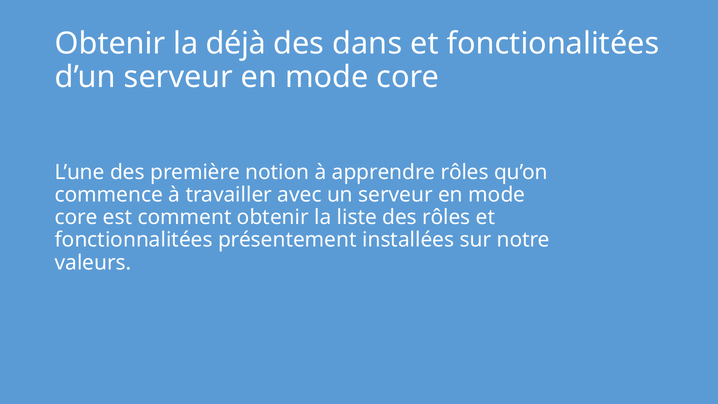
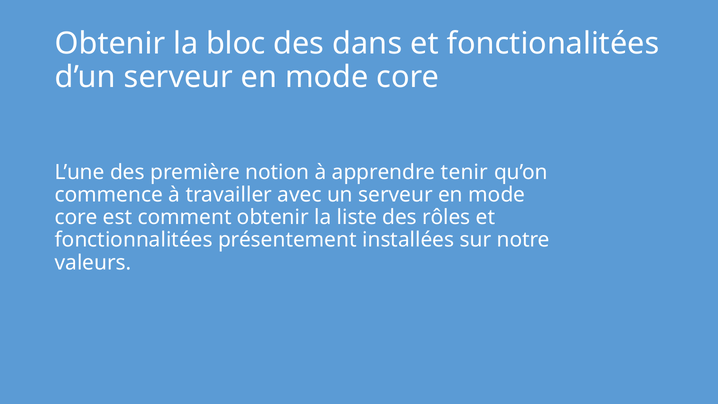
déjà: déjà -> bloc (236, 44)
apprendre rôles: rôles -> tenir (464, 172)
